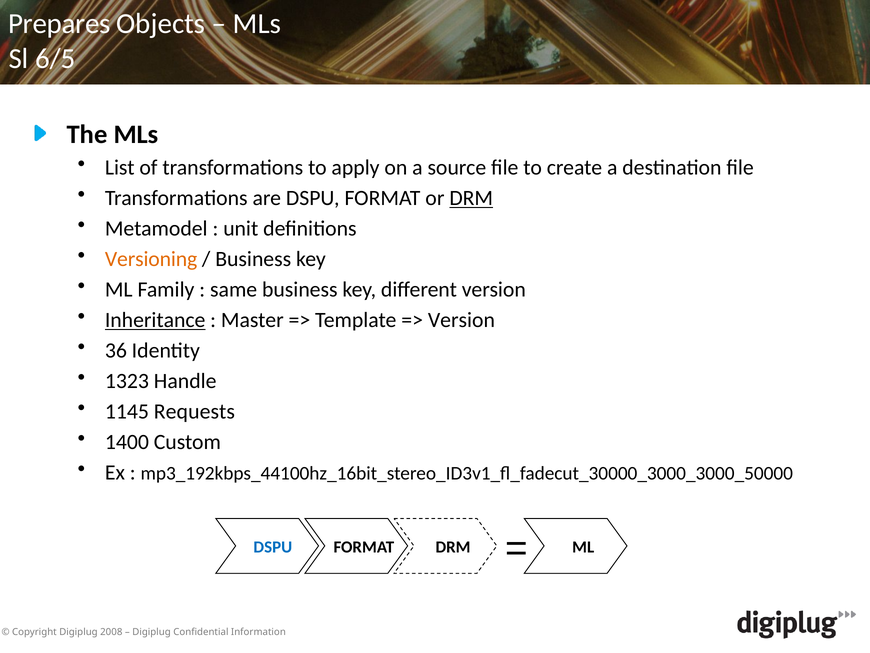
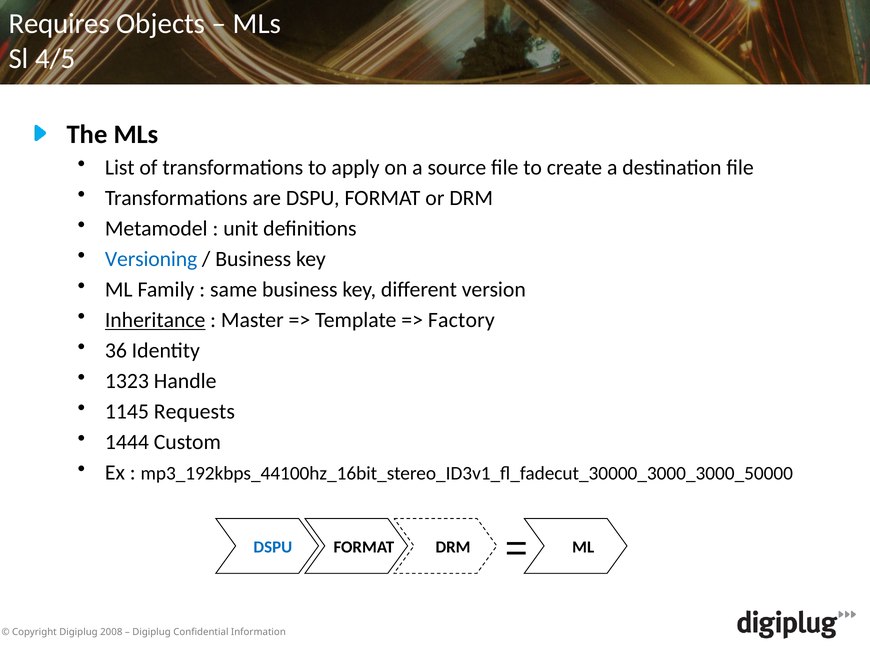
Prepares: Prepares -> Requires (59, 24)
6/5: 6/5 -> 4/5 (55, 58)
DRM underline: present -> none (471, 198)
Versioning colour: orange -> blue (151, 259)
Version: Version -> Factory (461, 320)
1400: 1400 -> 1444 (127, 442)
